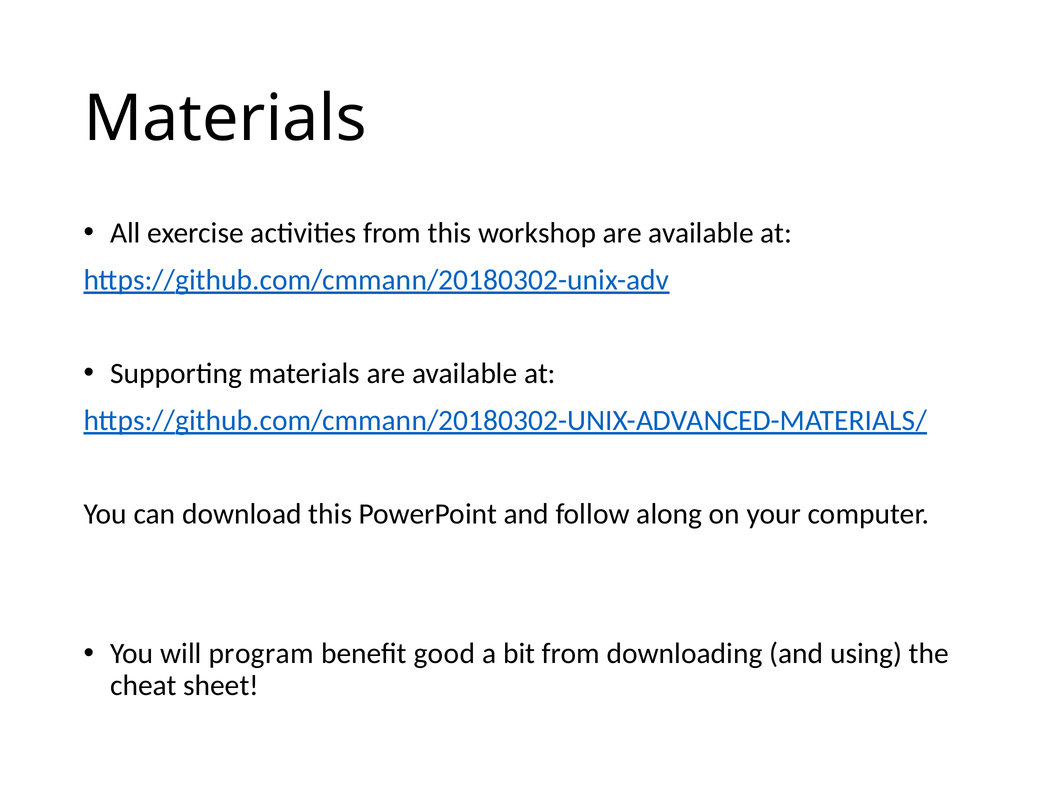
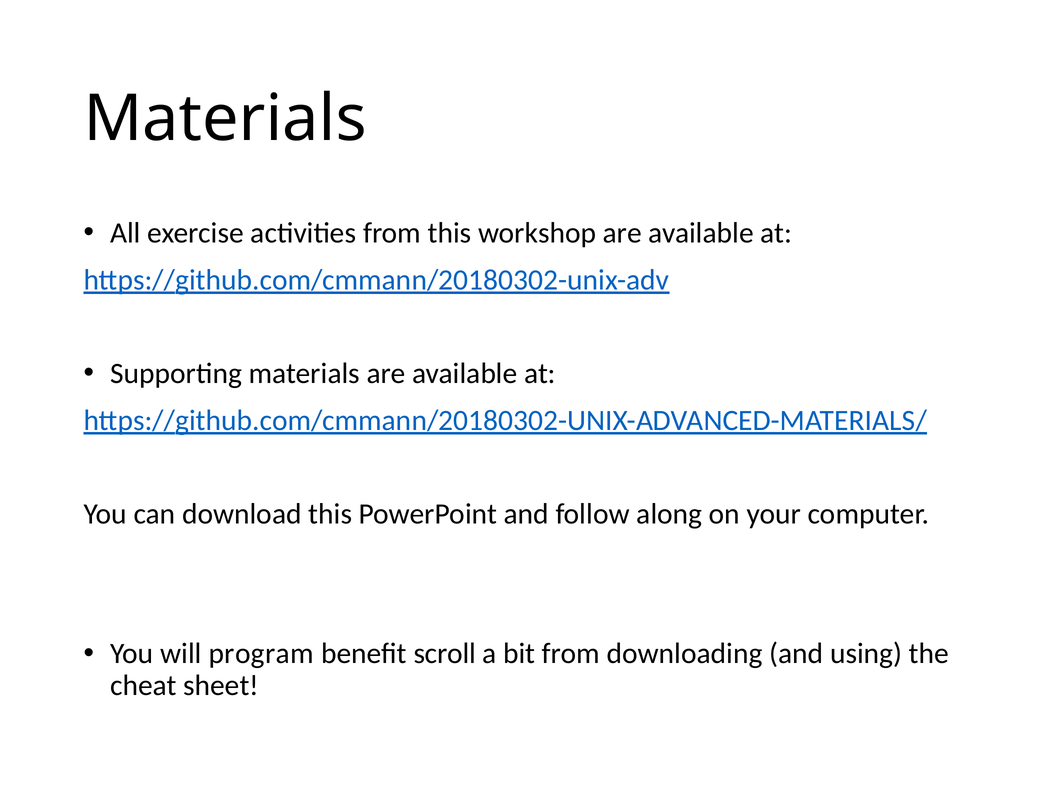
good: good -> scroll (445, 654)
